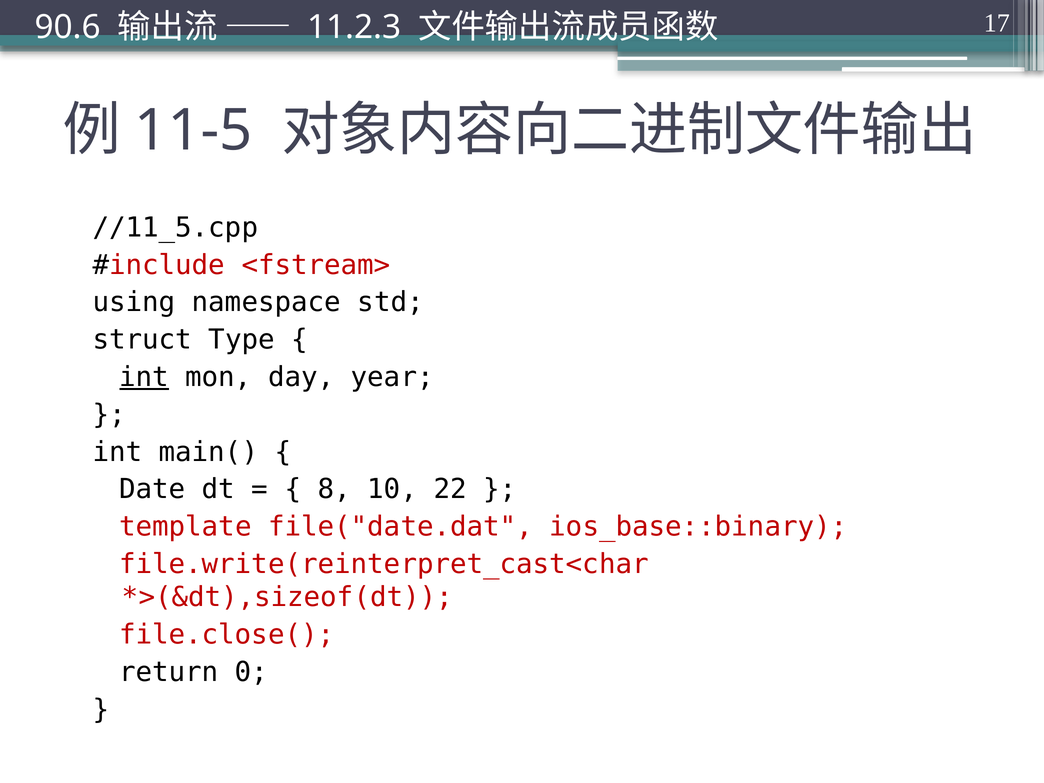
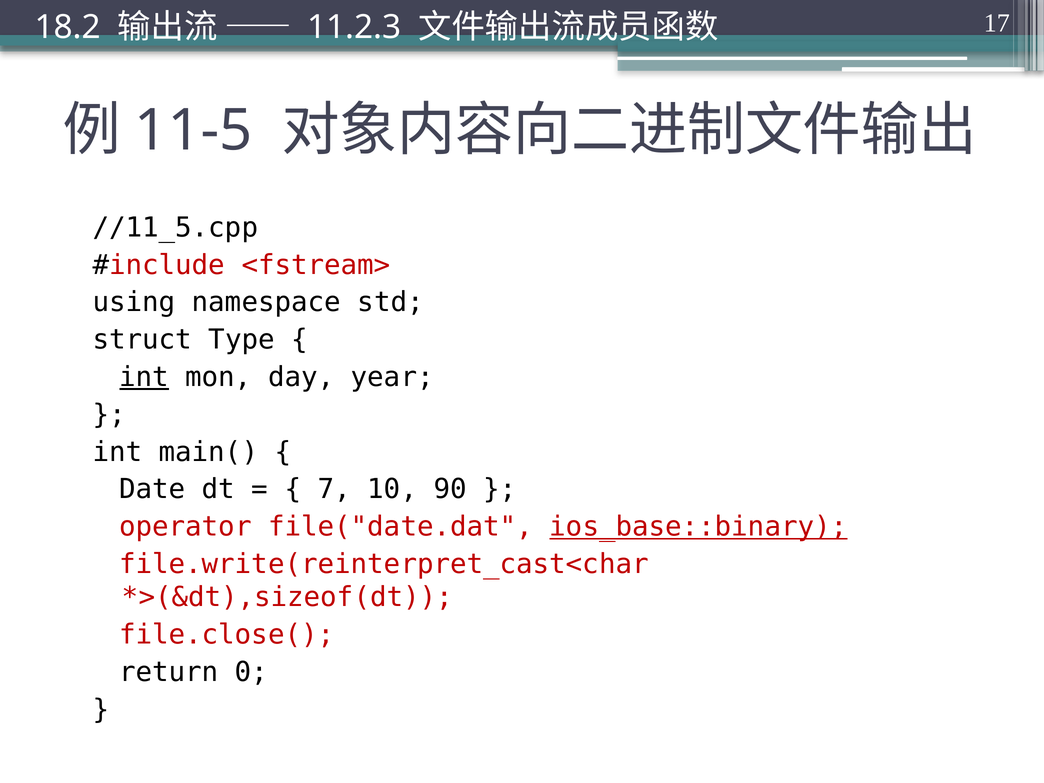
90.6: 90.6 -> 18.2 (68, 27)
8: 8 -> 7 (334, 489)
22: 22 -> 90 (450, 489)
template: template -> operator (185, 527)
ios_base::binary underline: none -> present (698, 527)
